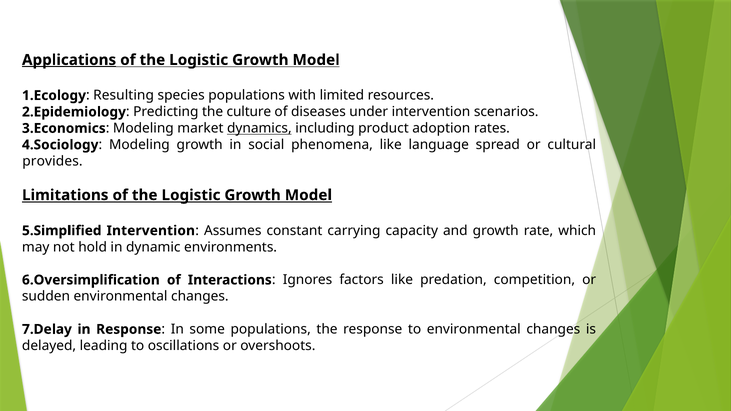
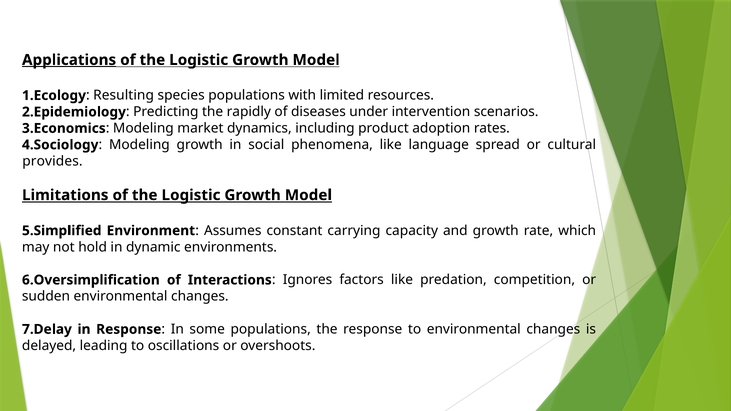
culture: culture -> rapidly (249, 112)
dynamics underline: present -> none (259, 128)
Intervention: Intervention -> Environment (151, 231)
